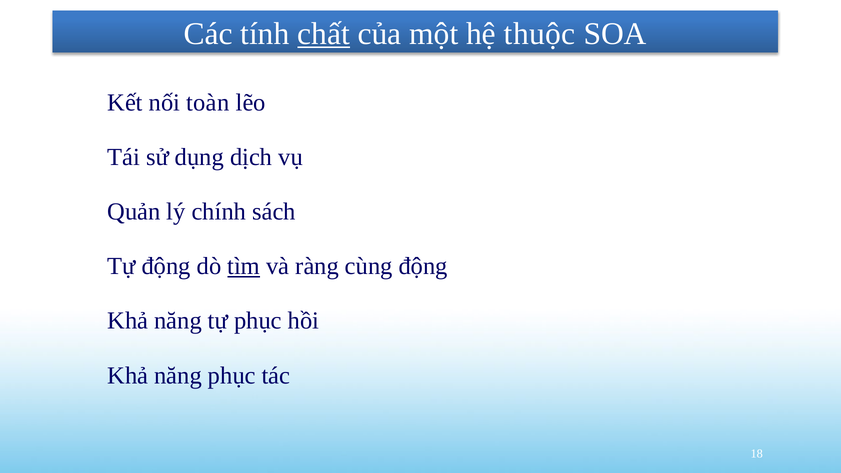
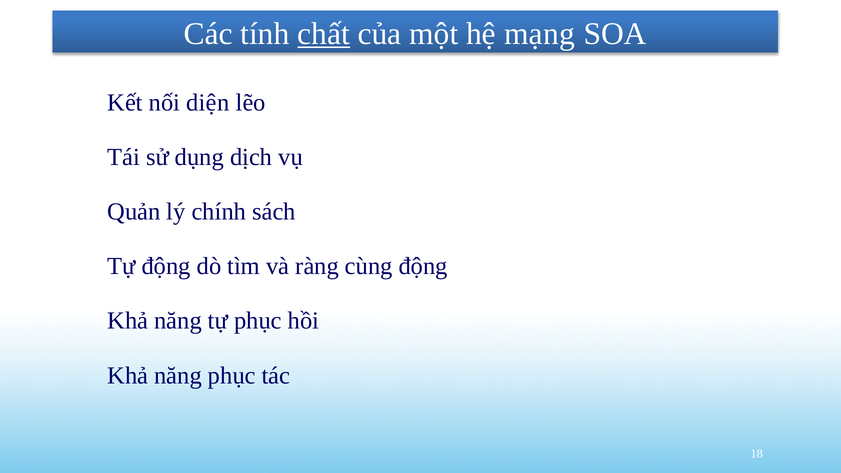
thuộc: thuộc -> mạng (540, 34)
toàn: toàn -> diện (208, 103)
tìm underline: present -> none (244, 266)
